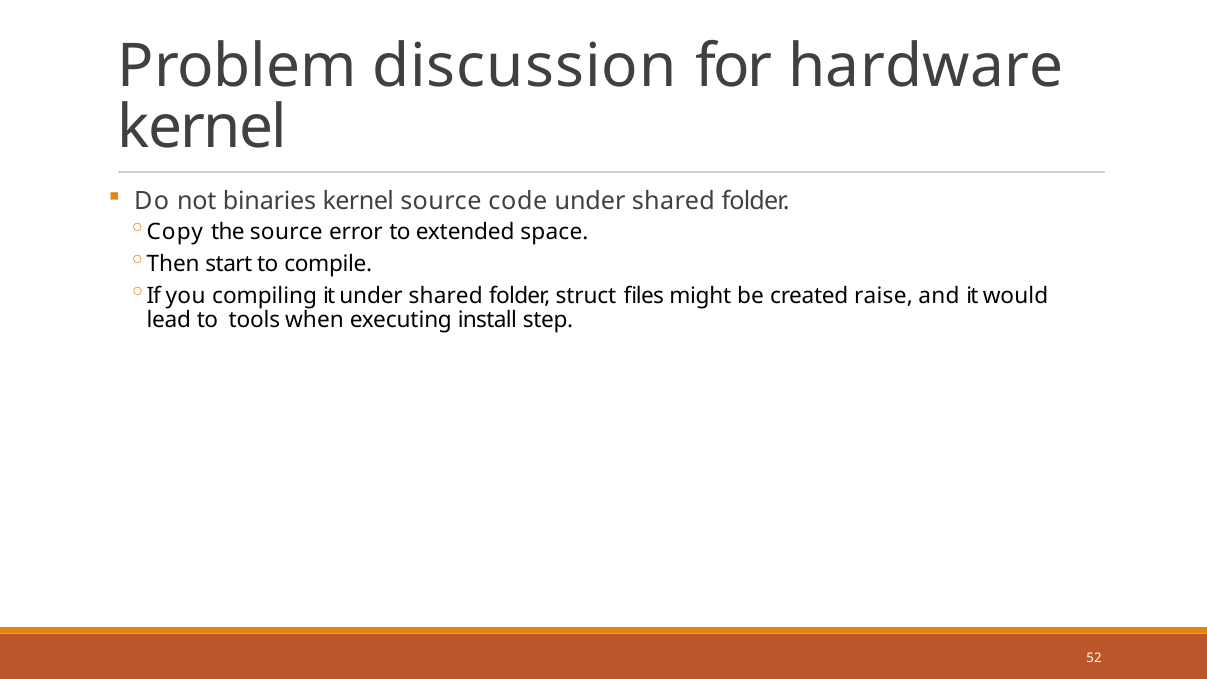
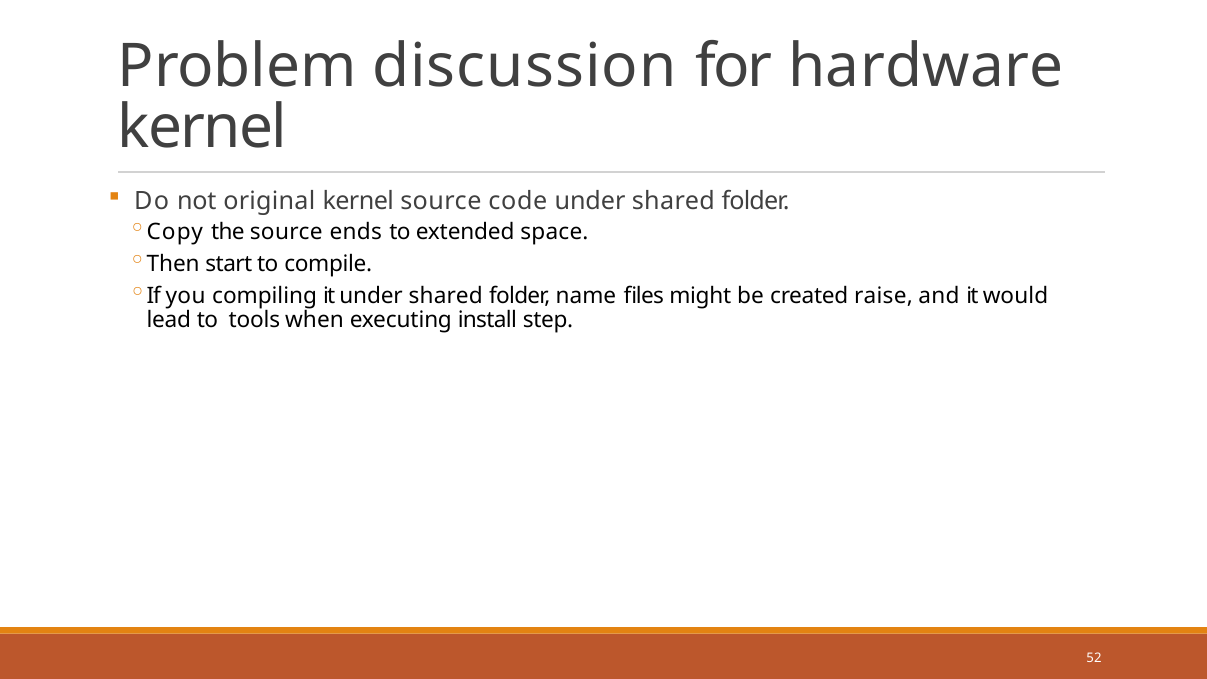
binaries: binaries -> original (269, 201)
error: error -> ends (356, 232)
struct: struct -> name (586, 296)
